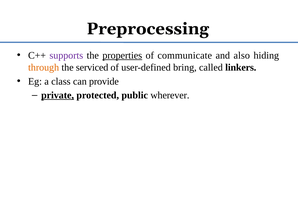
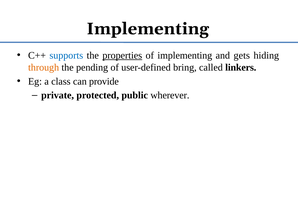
Preprocessing: Preprocessing -> Implementing (148, 29)
supports colour: purple -> blue (66, 55)
of communicate: communicate -> implementing (185, 55)
also: also -> gets (242, 55)
serviced: serviced -> pending (92, 67)
private underline: present -> none (58, 95)
